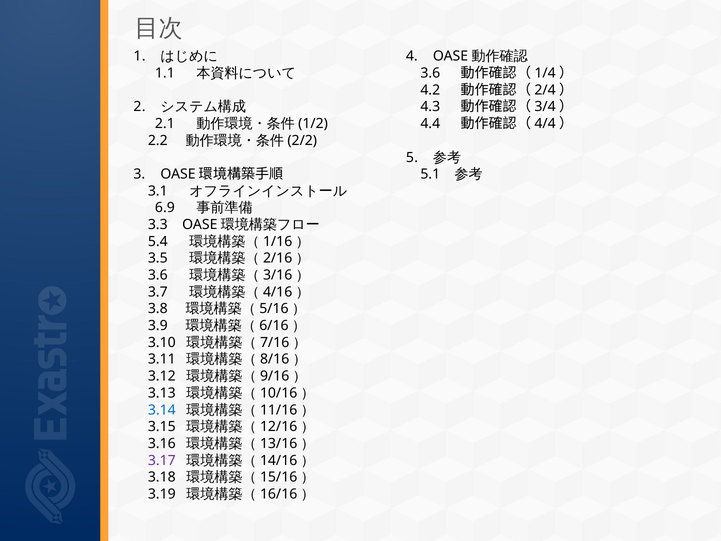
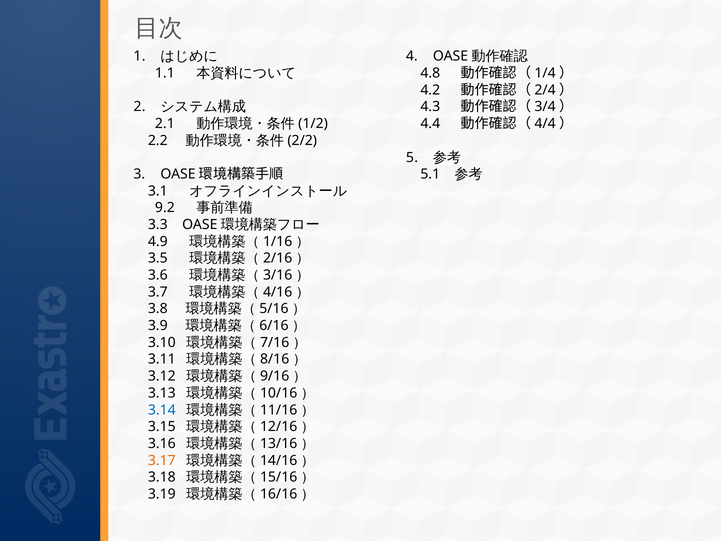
3.6: 3.6 -> 4.8 (430, 73)
6.9: 6.9 -> 9.2 (165, 208)
5.4: 5.4 -> 4.9 (158, 241)
3.17 colour: purple -> orange (162, 460)
